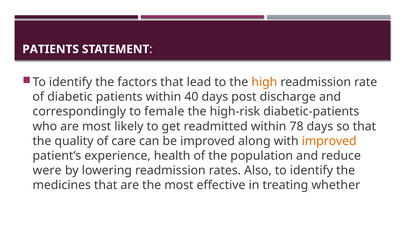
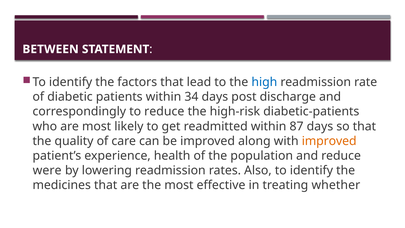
PATIENTS: PATIENTS -> BETWEEN (51, 49)
high colour: orange -> blue (264, 82)
40: 40 -> 34 (191, 97)
to female: female -> reduce (164, 112)
78: 78 -> 87 (297, 126)
